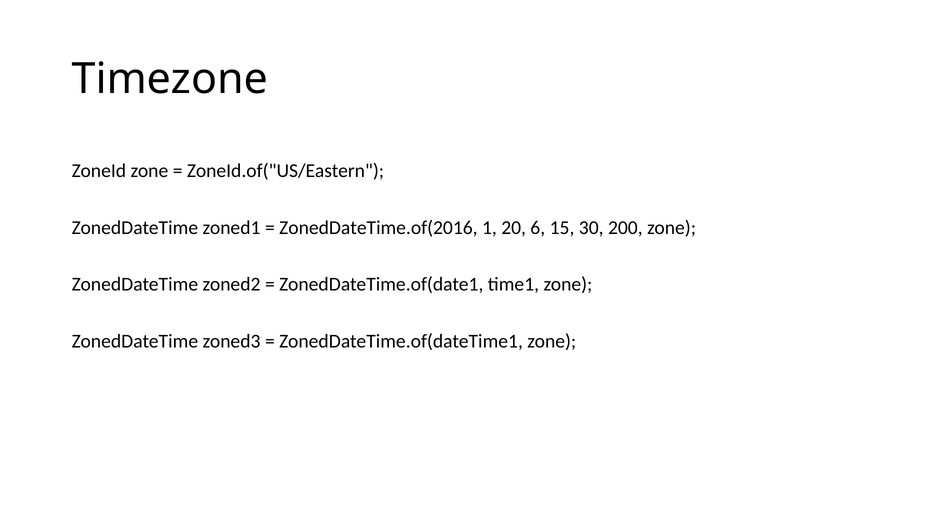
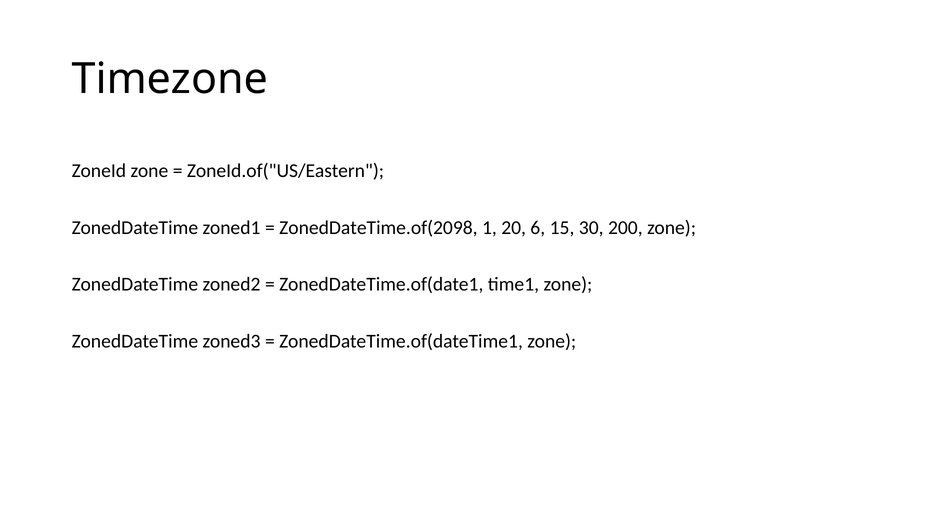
ZonedDateTime.of(2016: ZonedDateTime.of(2016 -> ZonedDateTime.of(2098 (378, 227)
